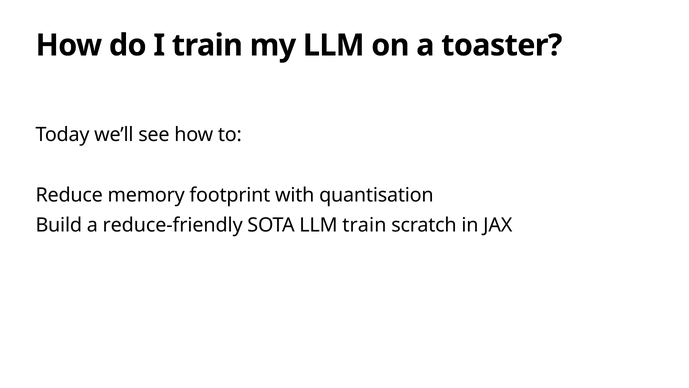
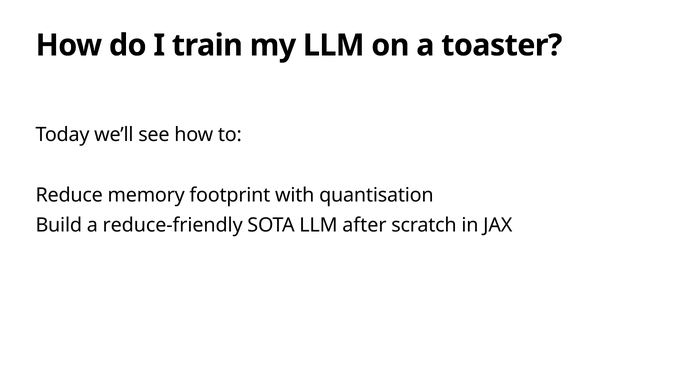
LLM train: train -> after (364, 225)
